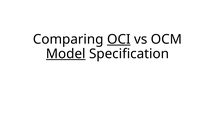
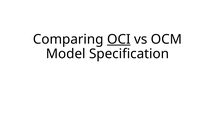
Model underline: present -> none (66, 54)
